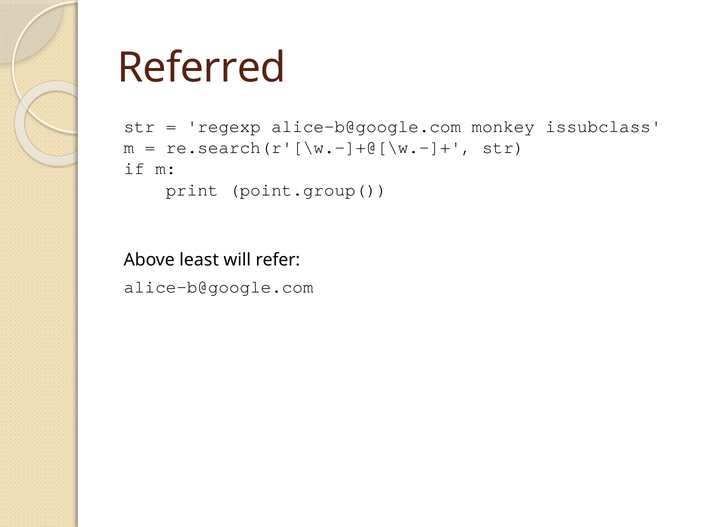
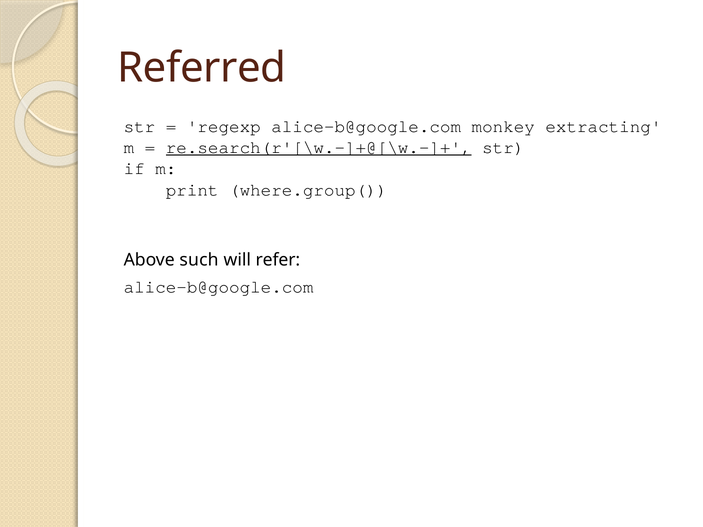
issubclass: issubclass -> extracting (603, 127)
re.search(r'[\w.-]+@[\w.-]+ underline: none -> present (319, 148)
point.group(: point.group( -> where.group( (308, 190)
least: least -> such (199, 260)
